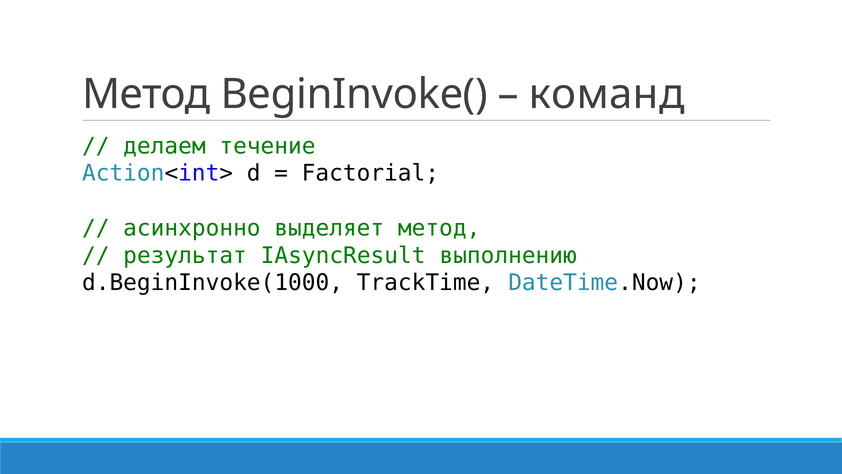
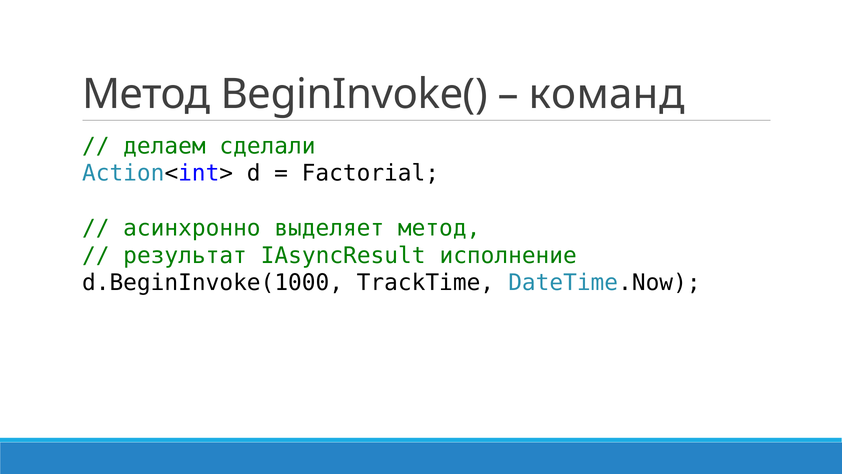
течение: течение -> сделали (267, 146)
выполнению: выполнению -> исполнение (508, 255)
